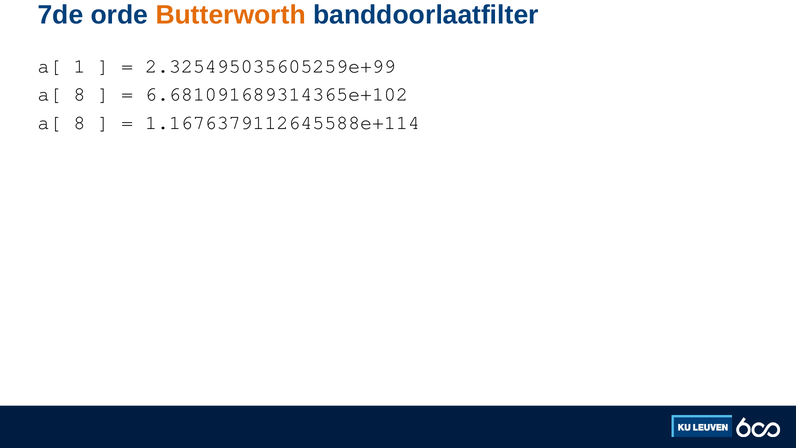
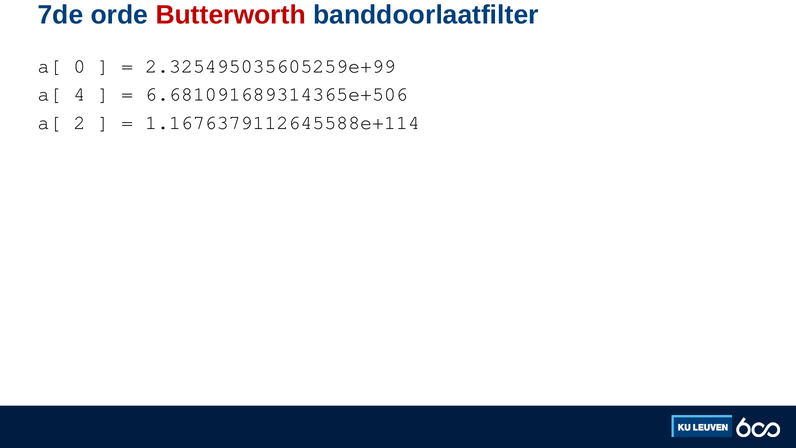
Butterworth colour: orange -> red (231, 15)
1: 1 -> 0 (79, 66)
8: 8 -> 4 (79, 94)
6.681091689314365e+102: 6.681091689314365e+102 -> 6.681091689314365e+506 (276, 94)
8: 8 -> 2 (79, 122)
